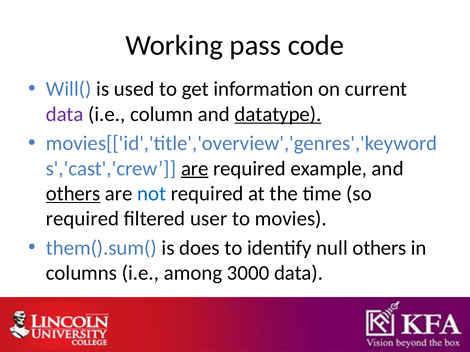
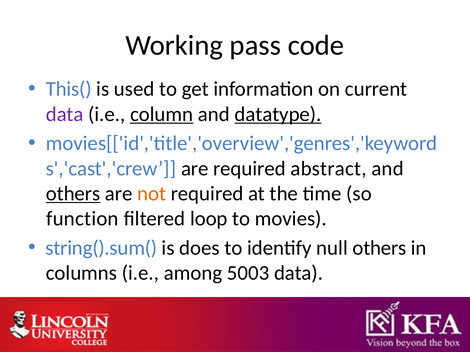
Will(: Will( -> This( (69, 89)
column underline: none -> present (162, 114)
are underline: present -> none (195, 169)
example: example -> abstract (329, 169)
not colour: blue -> orange (152, 194)
required: required -> function (82, 219)
user: user -> loop (209, 219)
them().sum(: them().sum( -> string().sum( (101, 248)
3000: 3000 -> 5003 (248, 273)
